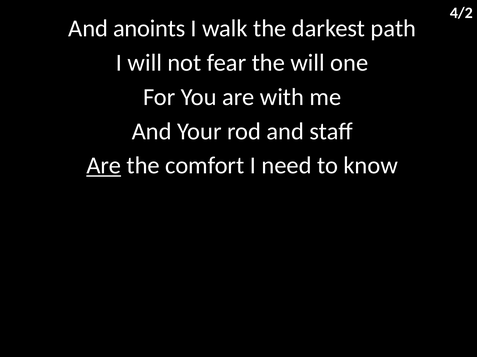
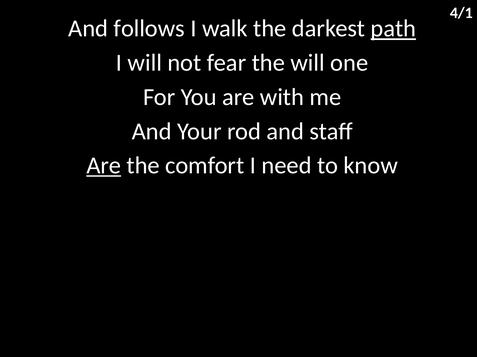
4/2: 4/2 -> 4/1 (461, 13)
anoints: anoints -> follows (149, 29)
path underline: none -> present (393, 29)
